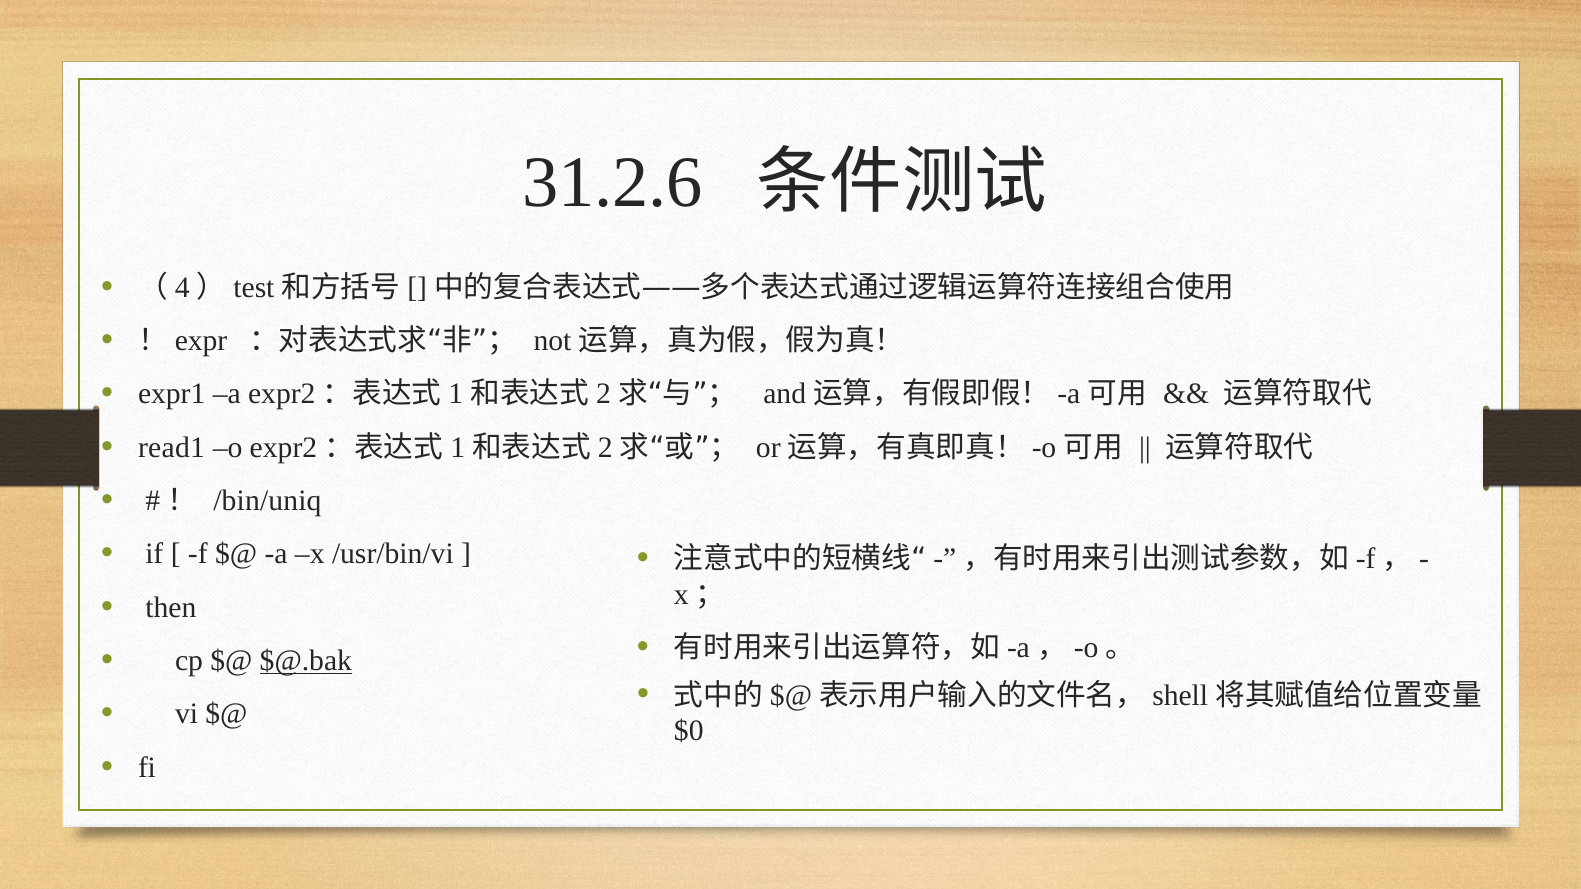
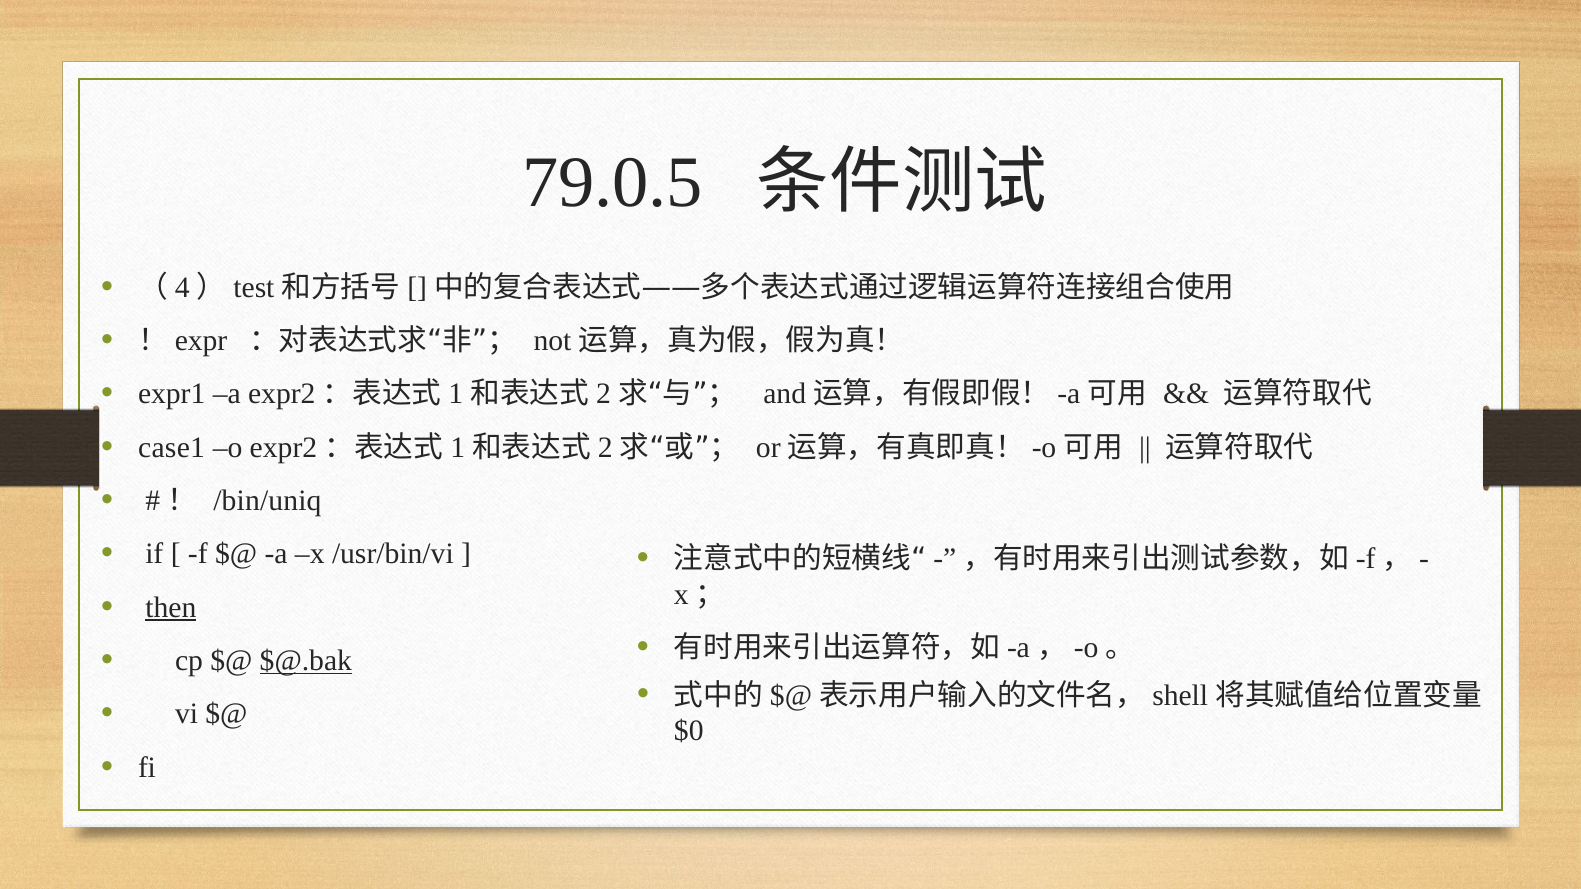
31.2.6: 31.2.6 -> 79.0.5 (613, 182)
read1: read1 -> case1 (172, 448)
then underline: none -> present (171, 608)
